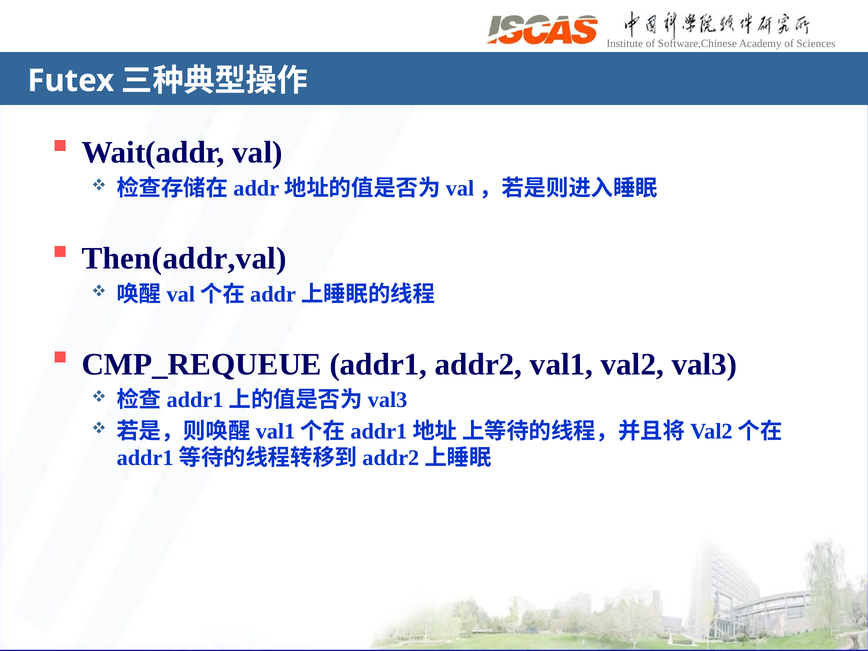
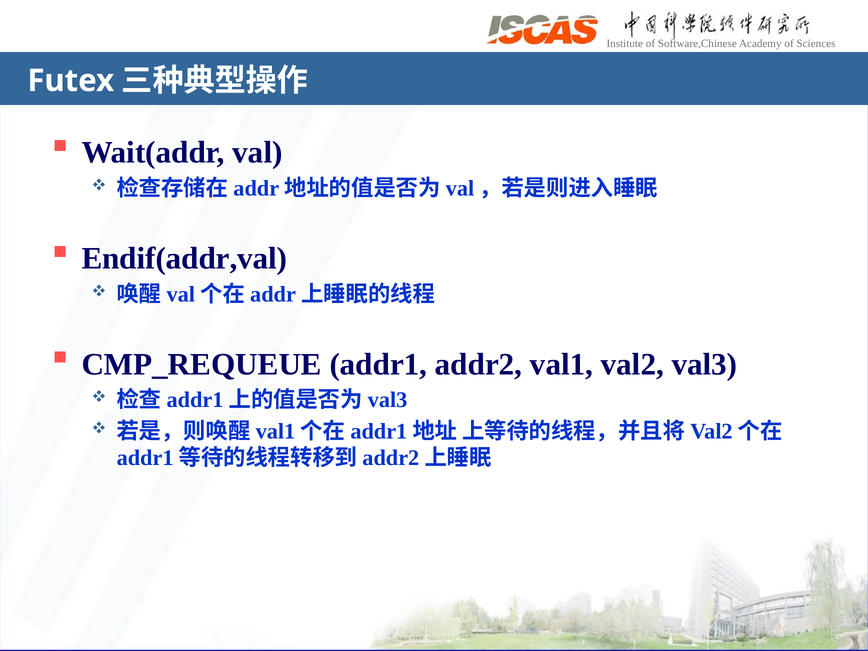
Then(addr,val: Then(addr,val -> Endif(addr,val (184, 258)
